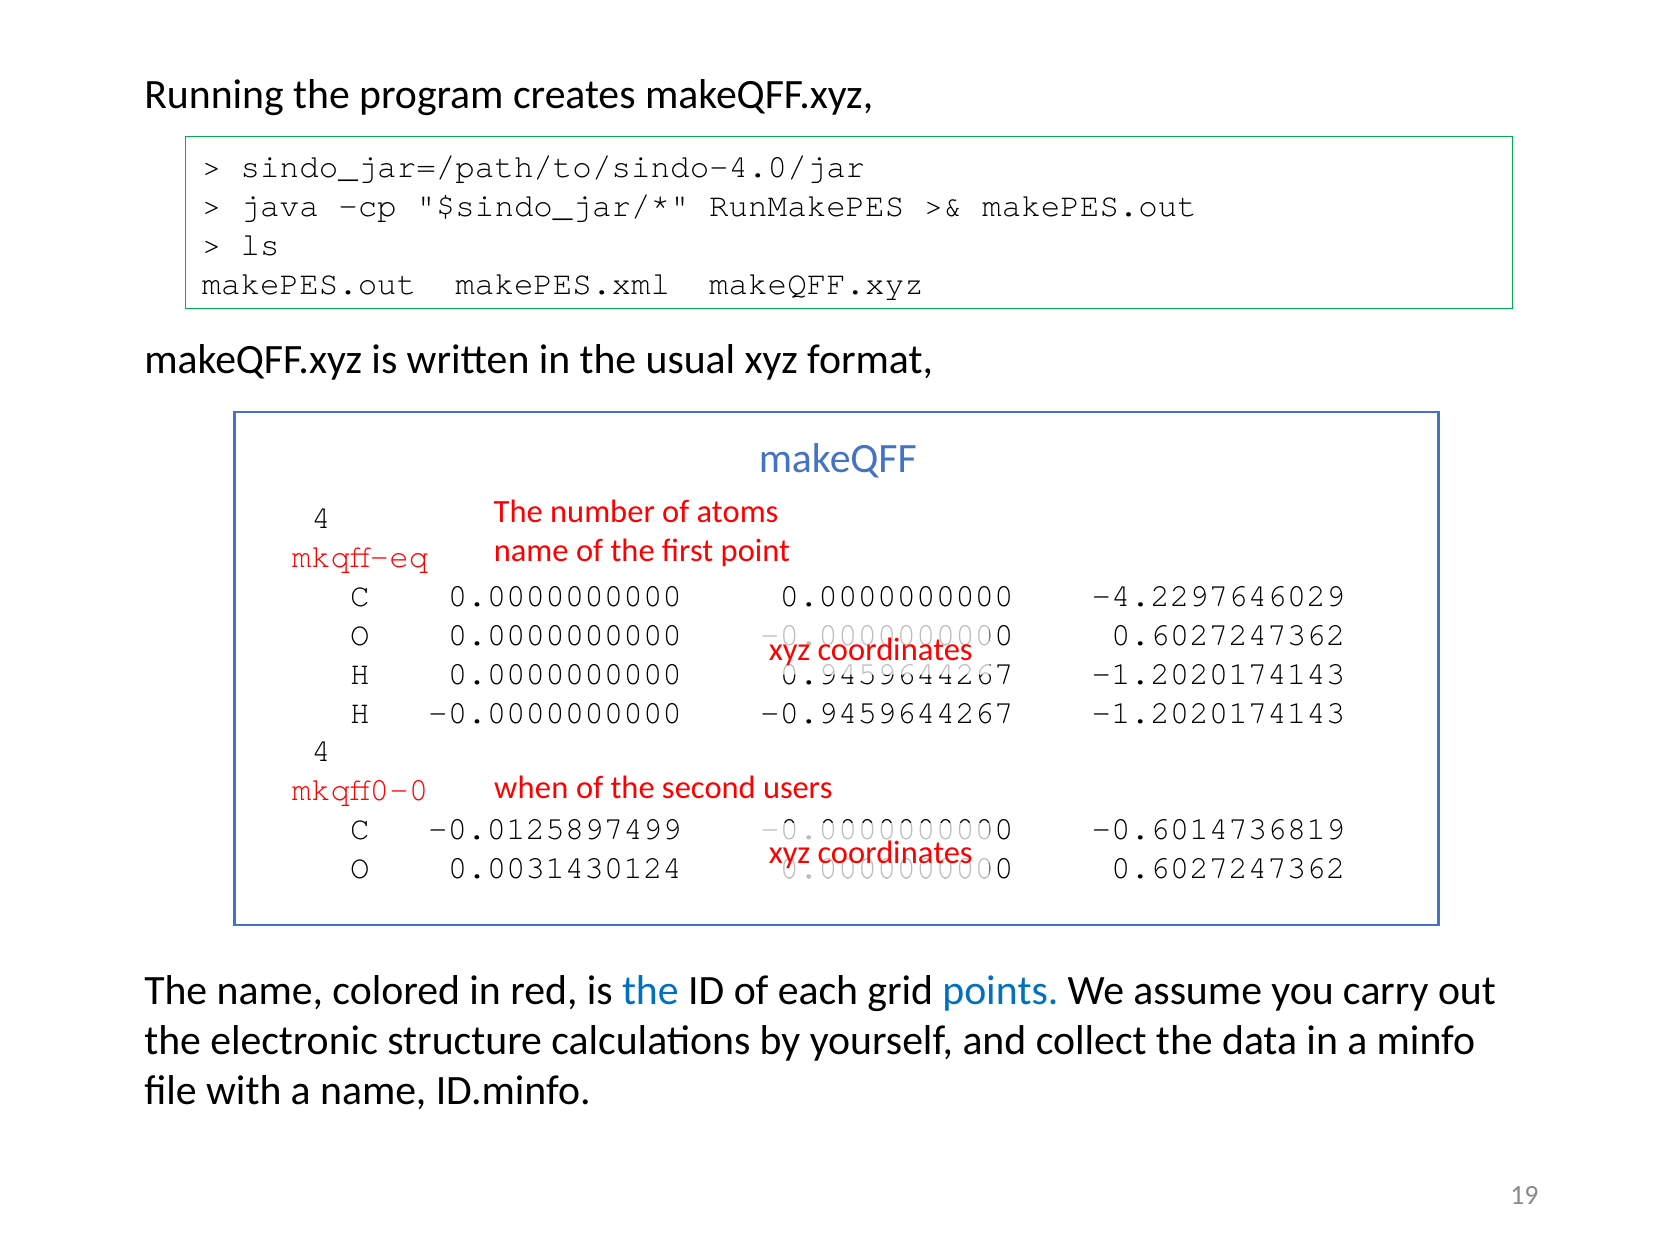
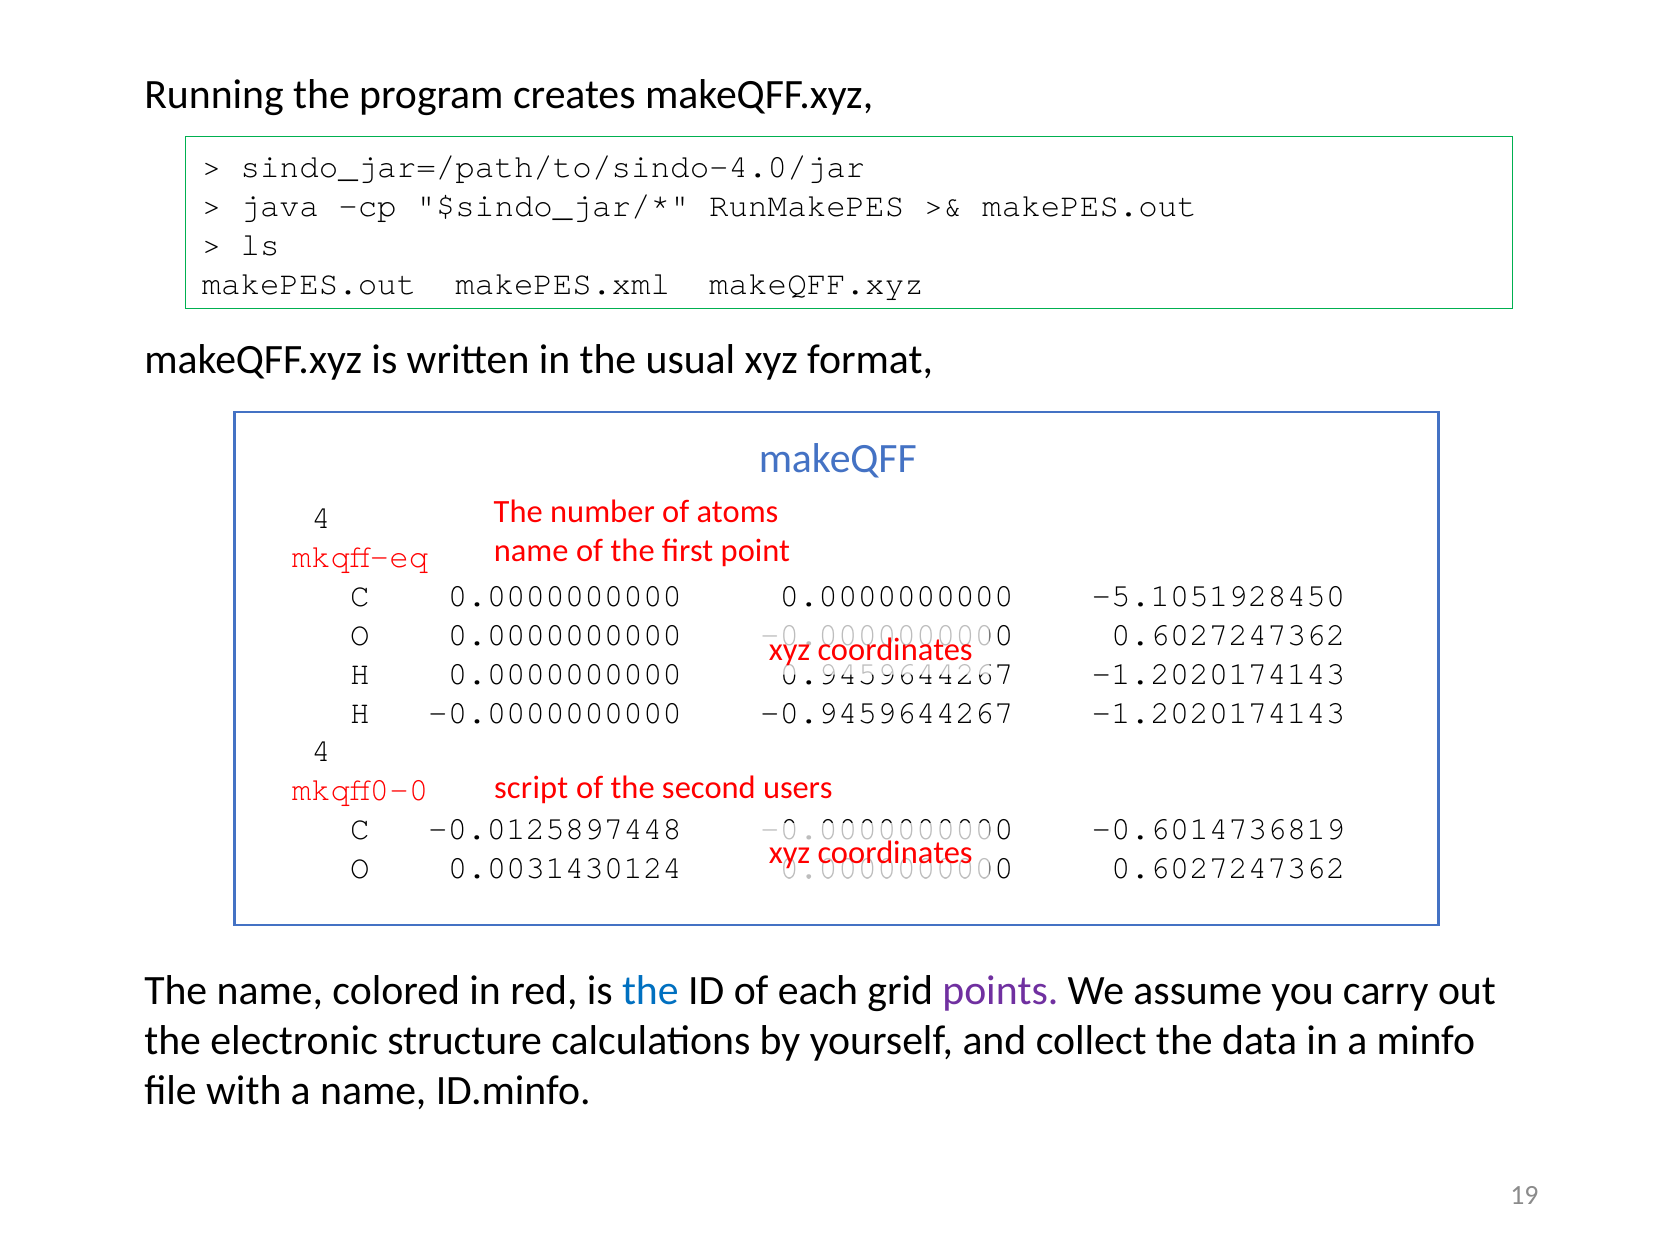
-4.2297646029: -4.2297646029 -> -5.1051928450 (1219, 596)
when: when -> script (531, 788)
-0.0125897499: -0.0125897499 -> -0.0125897448 (555, 830)
points colour: blue -> purple (1000, 991)
